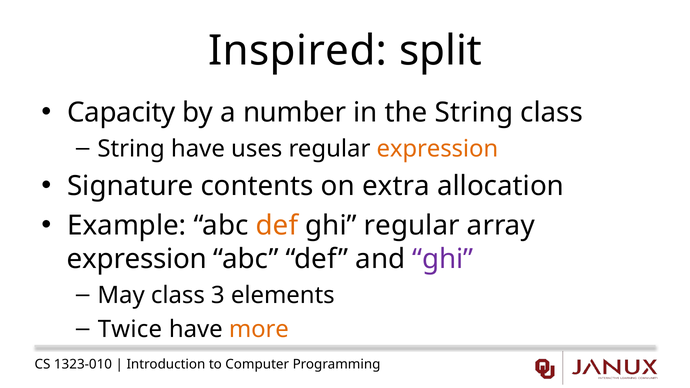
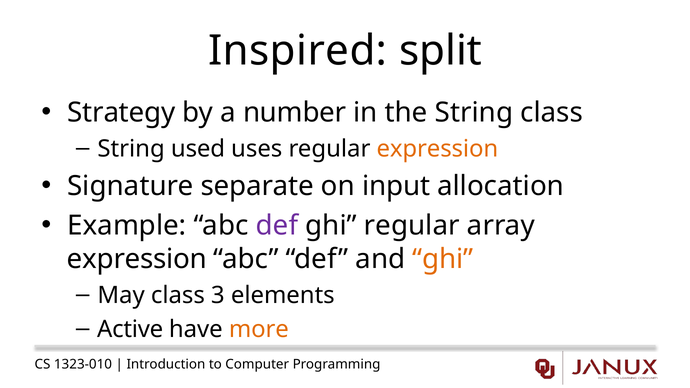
Capacity: Capacity -> Strategy (121, 113)
String have: have -> used (198, 149)
contents: contents -> separate (257, 186)
extra: extra -> input (396, 186)
def colour: orange -> purple (277, 226)
ghi colour: purple -> orange (443, 259)
Twice: Twice -> Active (130, 329)
